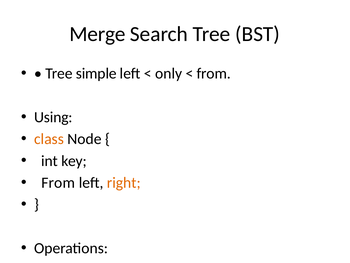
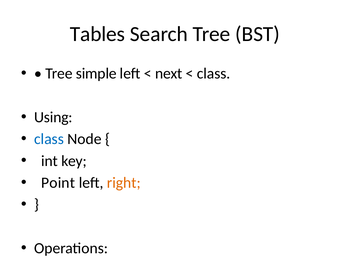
Merge: Merge -> Tables (97, 34)
only: only -> next (169, 73)
from: from -> class (214, 73)
class colour: orange -> blue (49, 139)
From: From -> Point (58, 182)
